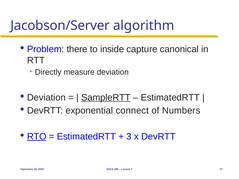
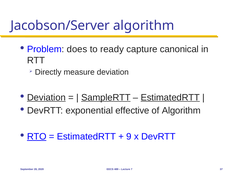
there: there -> does (77, 49)
inside: inside -> ready (112, 49)
Deviation underline: none -> present (46, 98)
EstimatedRTT underline: none -> present (170, 98)
connect: connect -> effective (132, 111)
of Numbers: Numbers -> Algorithm (181, 111)
3: 3 -> 9 (129, 137)
